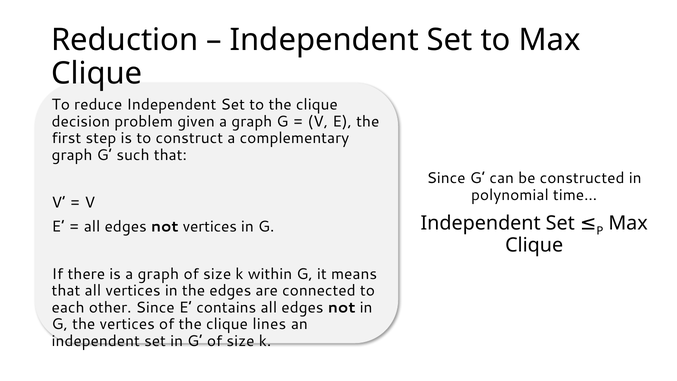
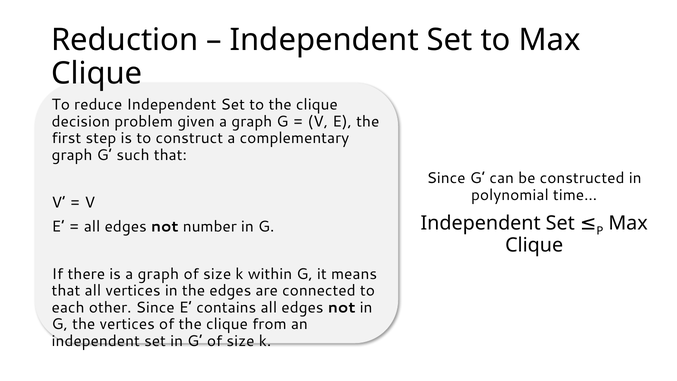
not vertices: vertices -> number (210, 226)
lines: lines -> from (269, 324)
